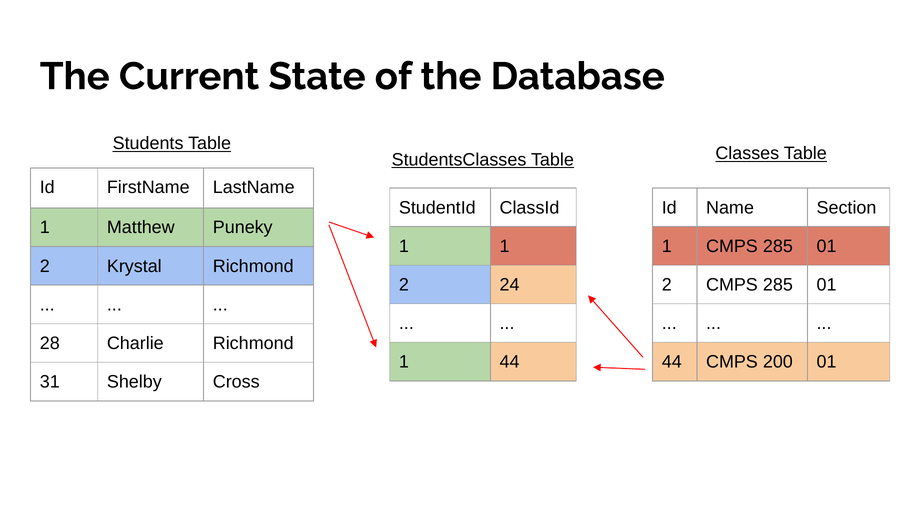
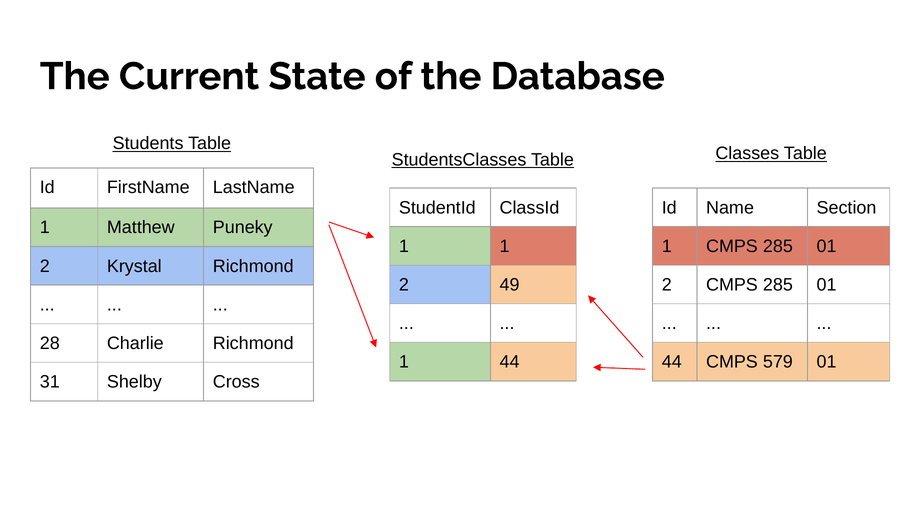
24: 24 -> 49 (510, 285)
200: 200 -> 579 (778, 362)
